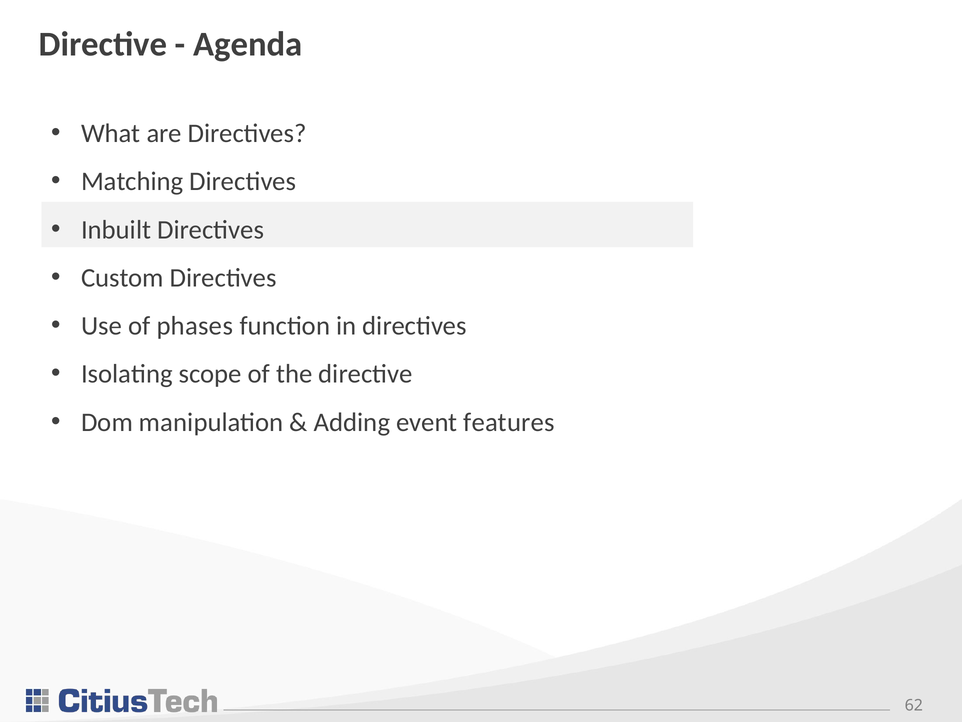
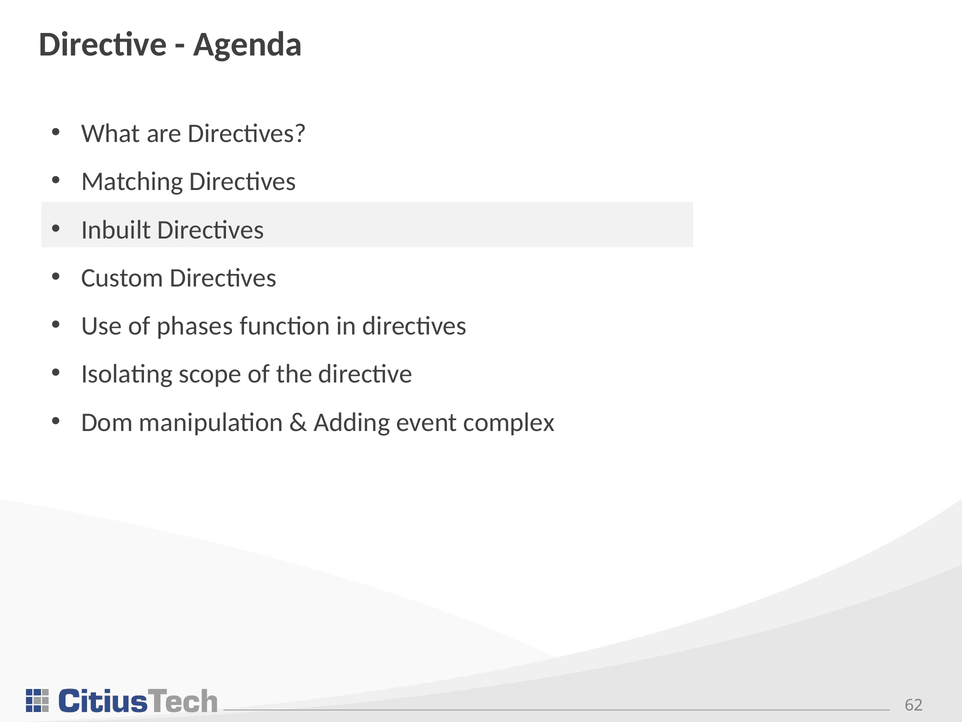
features: features -> complex (509, 422)
